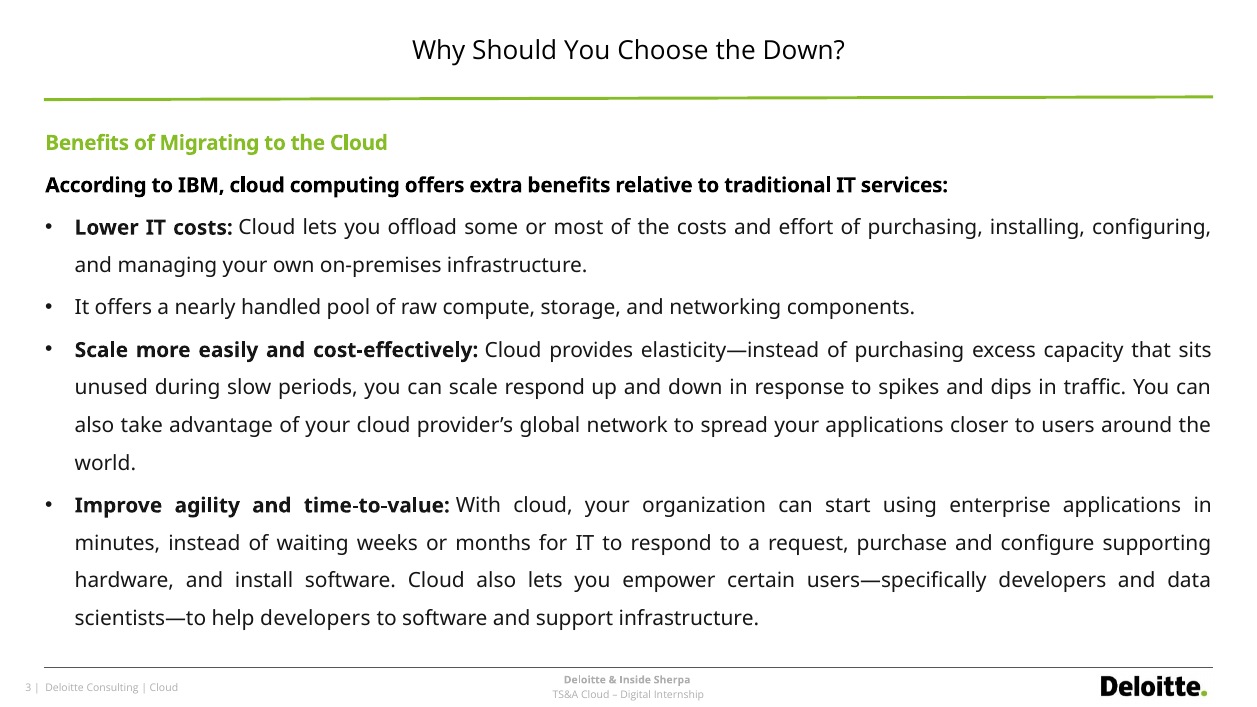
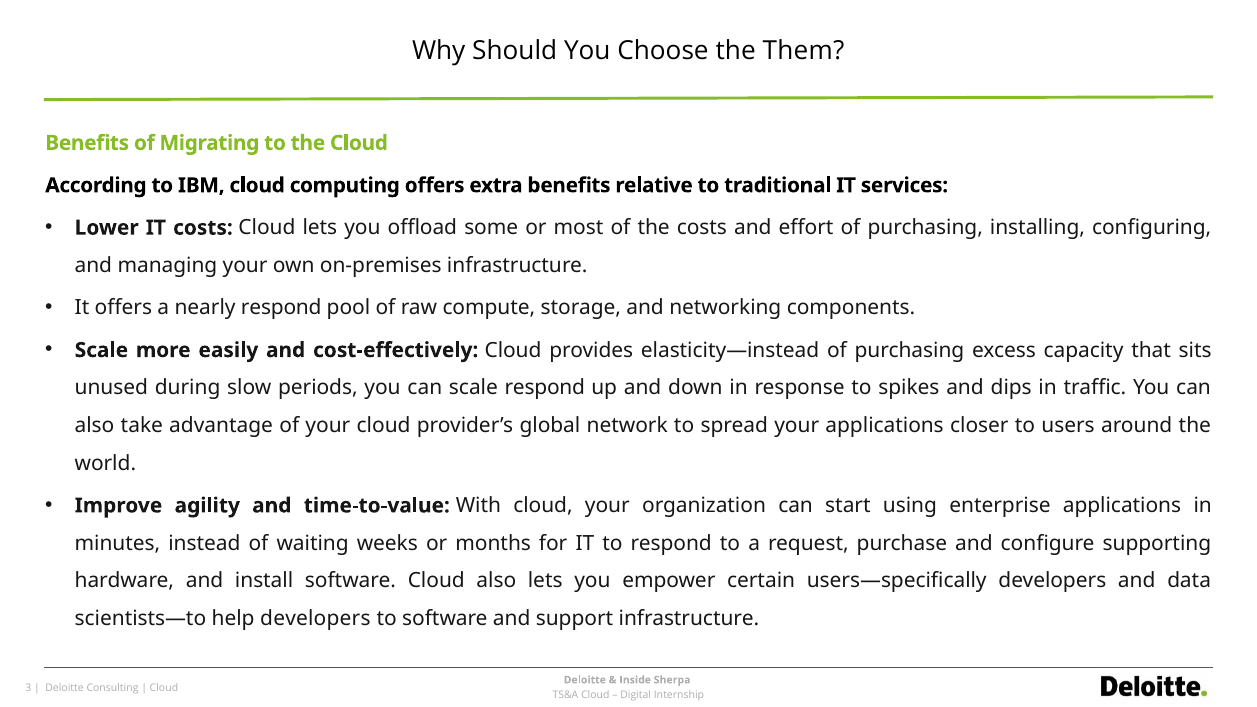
the Down: Down -> Them (804, 51)
nearly handled: handled -> respond (281, 308)
